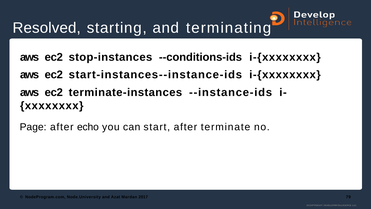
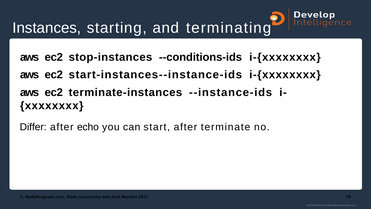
Resolved: Resolved -> Instances (47, 28)
Page: Page -> Differ (33, 127)
